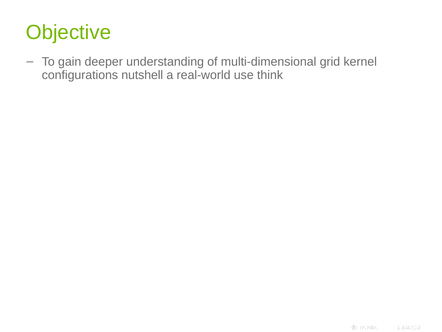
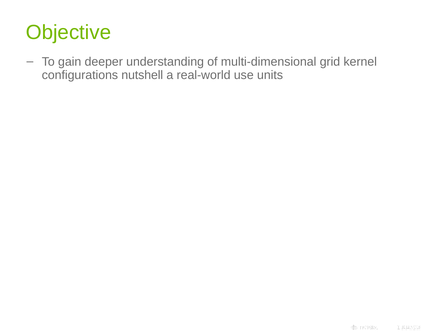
think: think -> units (270, 75)
